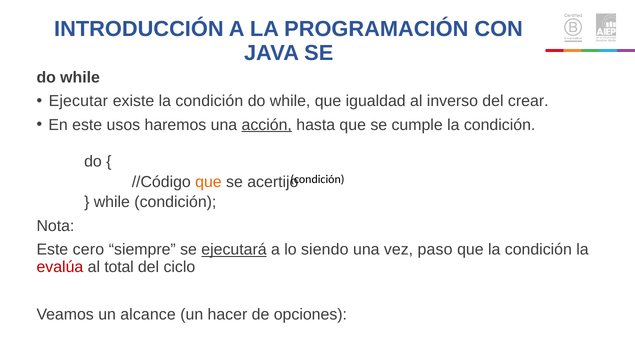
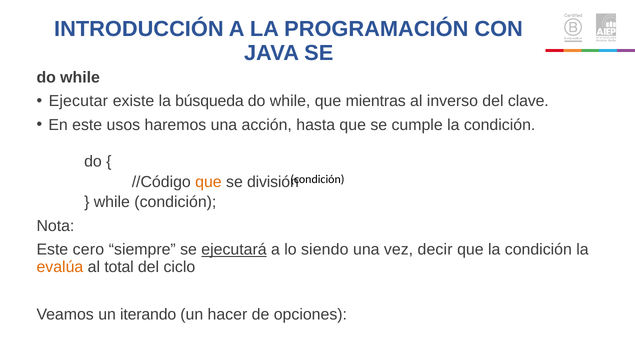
existe la condición: condición -> búsqueda (209, 101)
igualdad: igualdad -> mientras (376, 101)
crear: crear -> clave (528, 101)
acción underline: present -> none (267, 125)
acertijo: acertijo -> división (273, 182)
paso: paso -> decir (435, 250)
evalúa colour: red -> orange (60, 267)
alcance: alcance -> iterando (148, 315)
